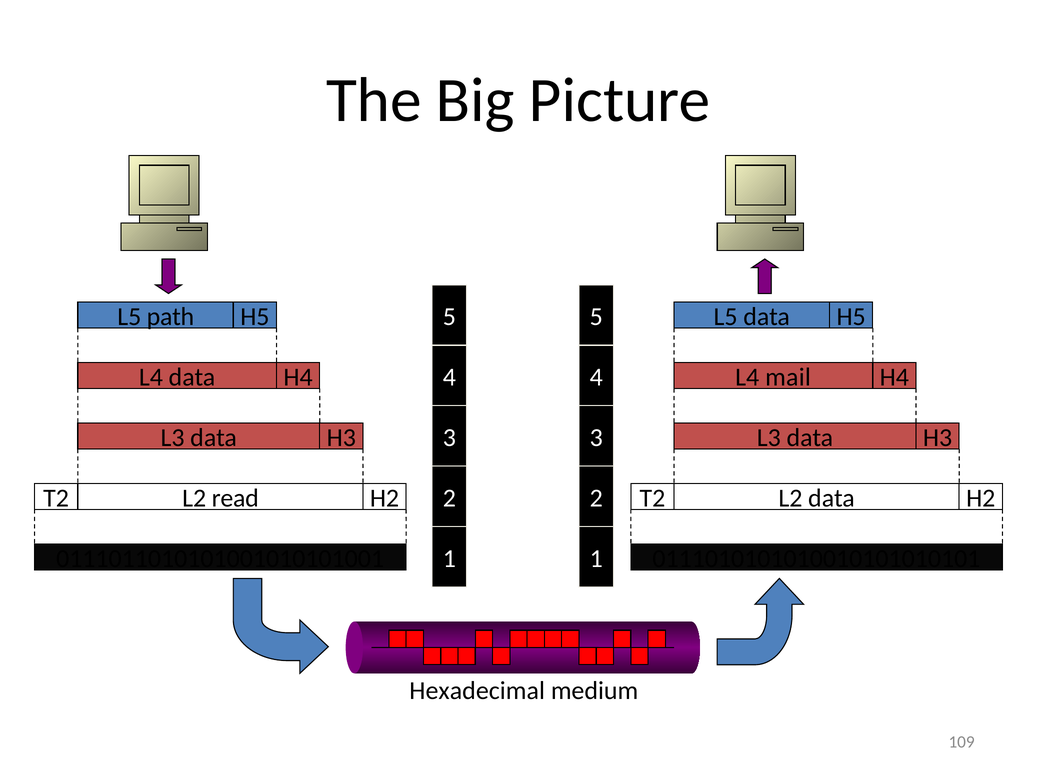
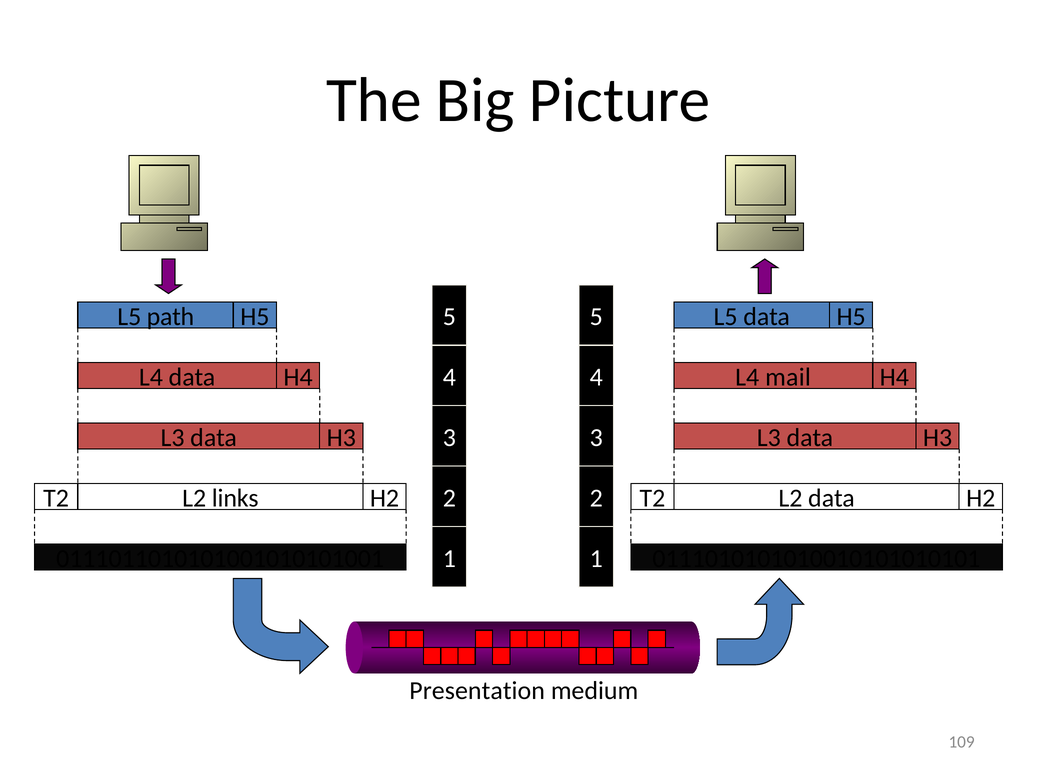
read: read -> links (235, 499)
Hexadecimal: Hexadecimal -> Presentation (477, 691)
